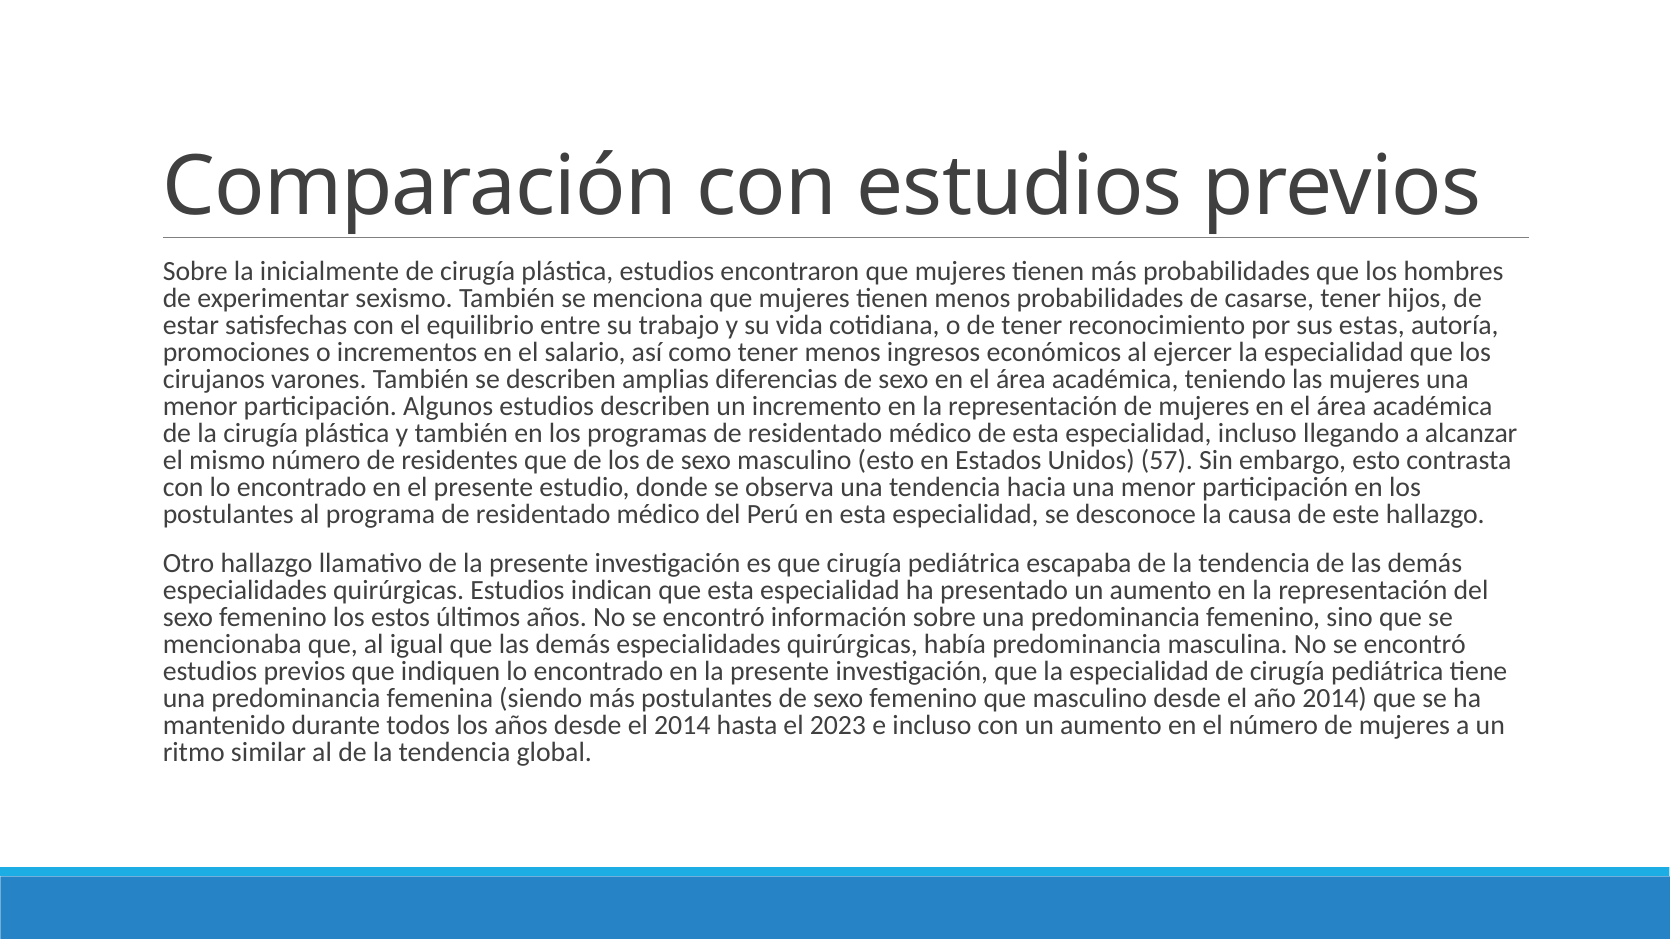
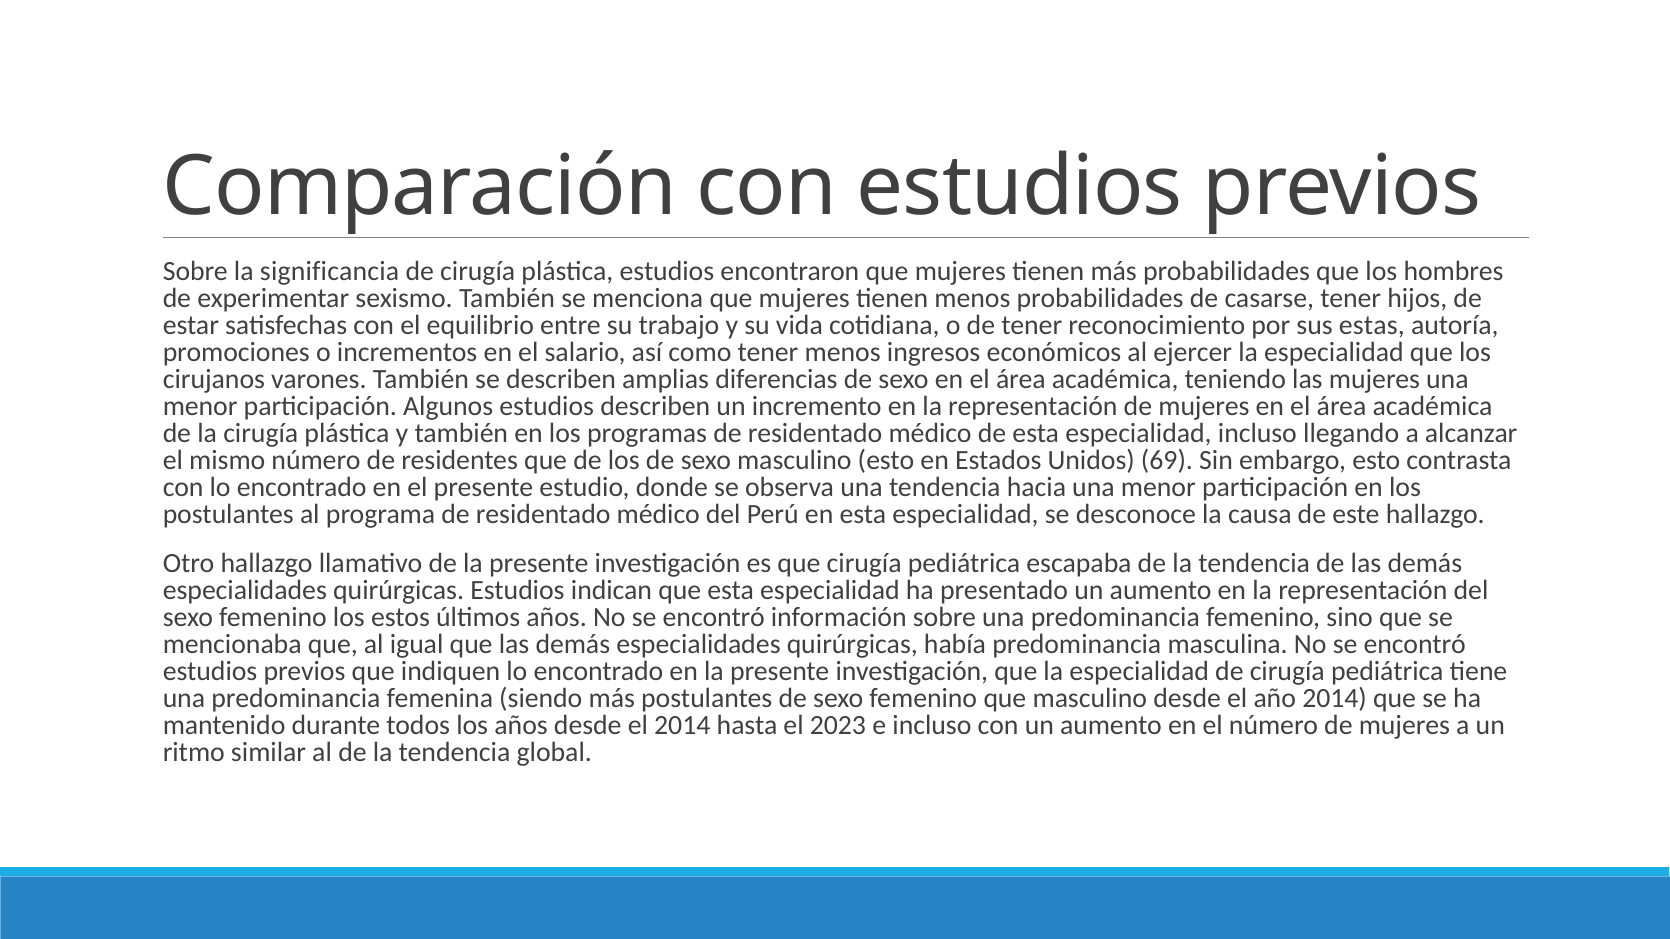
inicialmente: inicialmente -> significancia (330, 272)
57: 57 -> 69 (1167, 461)
